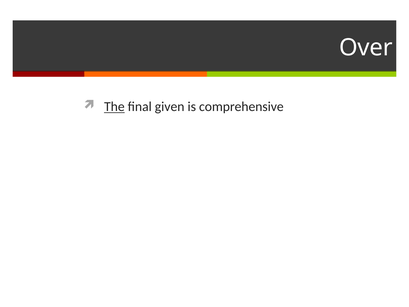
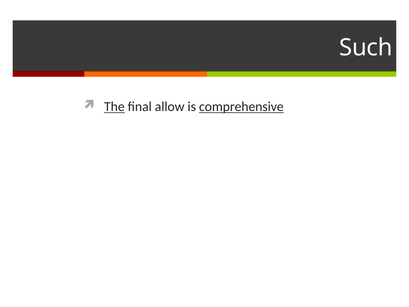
Over: Over -> Such (366, 48)
given: given -> allow (170, 107)
comprehensive underline: none -> present (241, 107)
